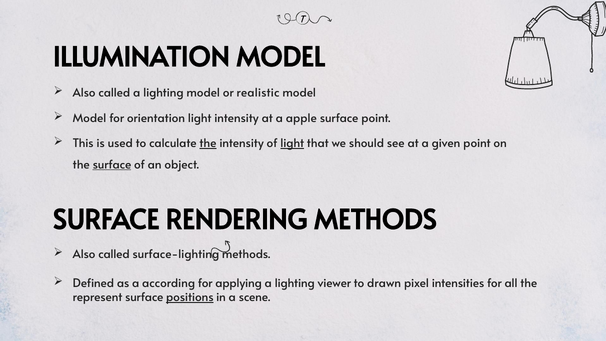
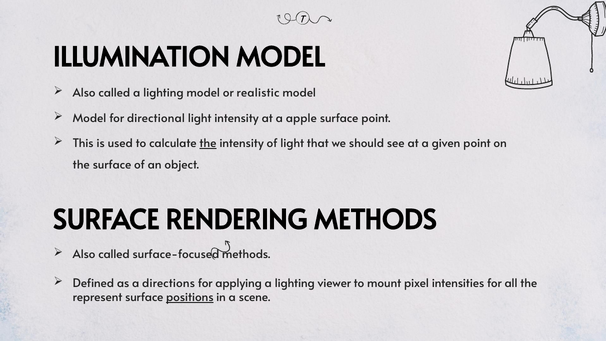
orientation: orientation -> directional (156, 118)
light underline: present -> none (292, 143)
surface underline: present -> none (112, 165)
surface-lighting: surface-lighting -> surface-focused (176, 254)
according: according -> directions (169, 283)
drawn: drawn -> mount (384, 283)
